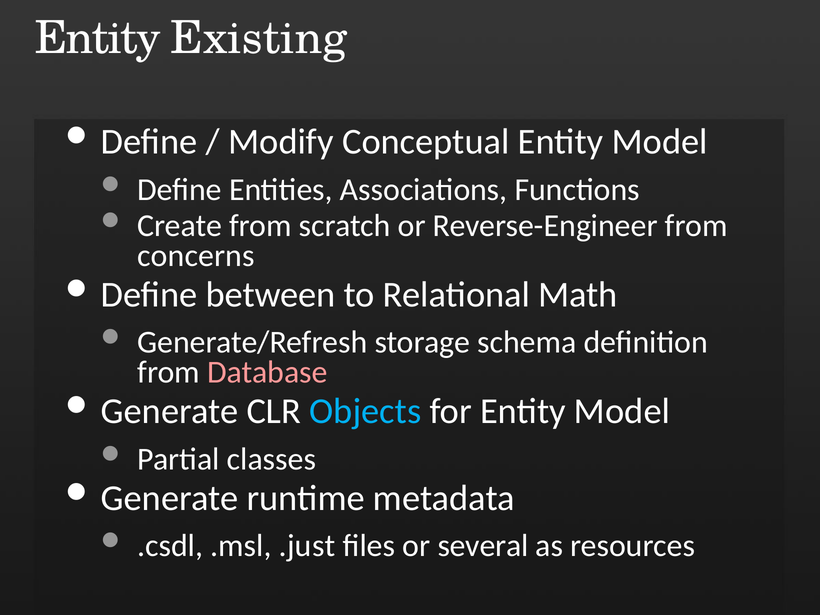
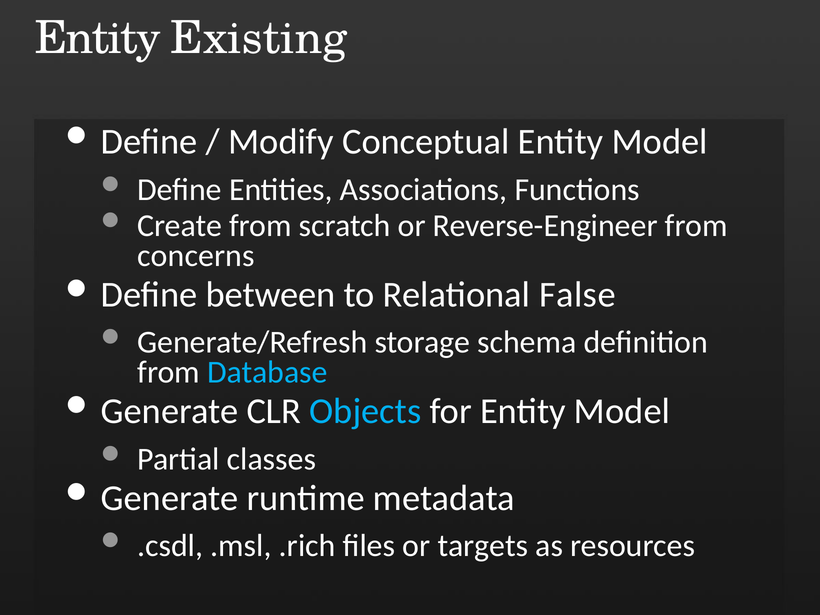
Math: Math -> False (577, 295)
Database colour: pink -> light blue (267, 372)
.just: .just -> .rich (307, 546)
several: several -> targets (483, 546)
